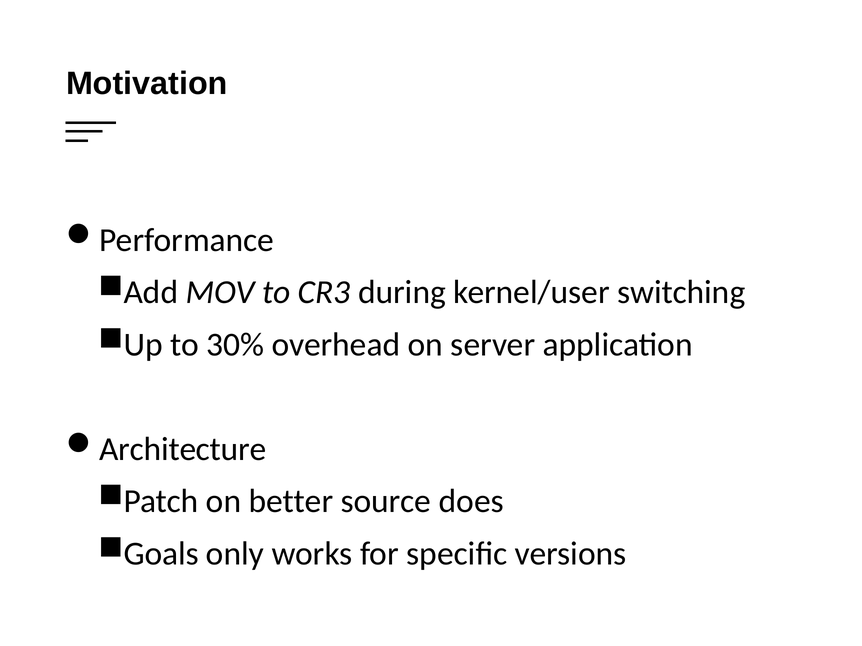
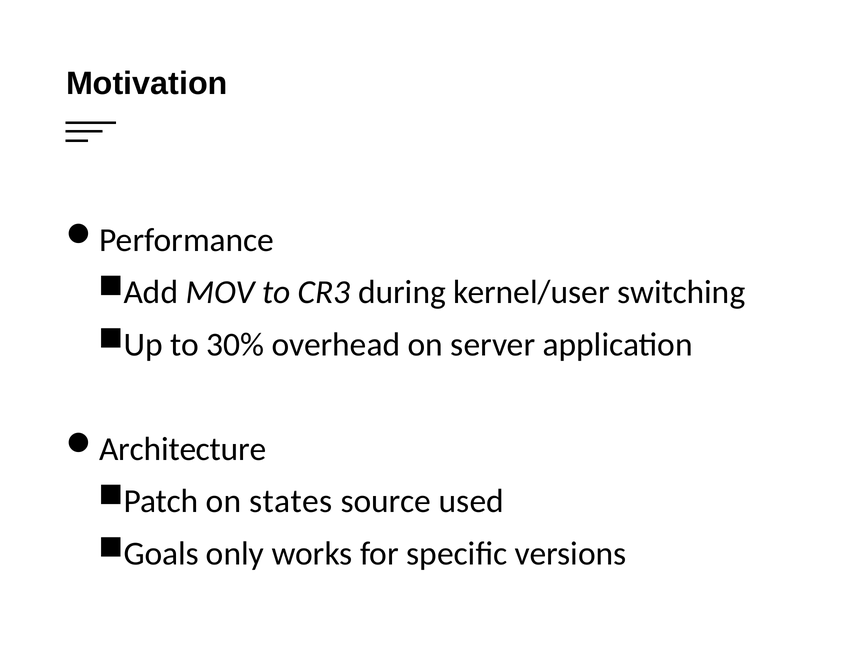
better: better -> states (291, 502)
does: does -> used (471, 502)
